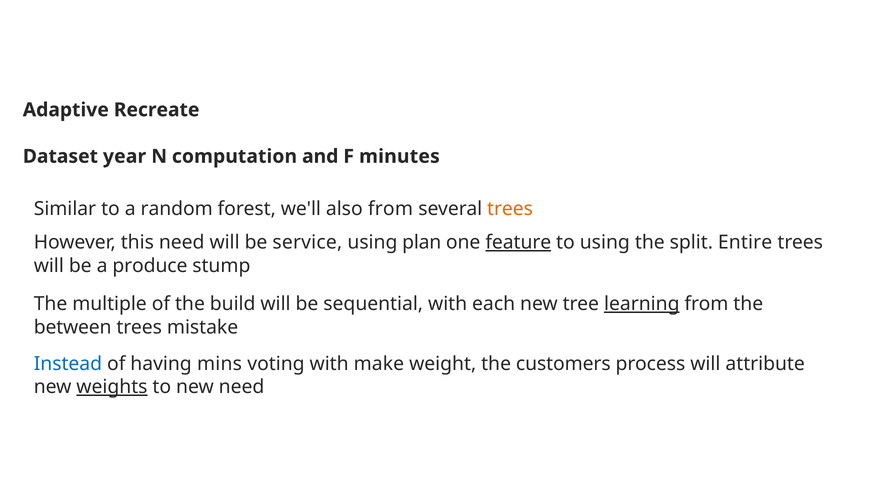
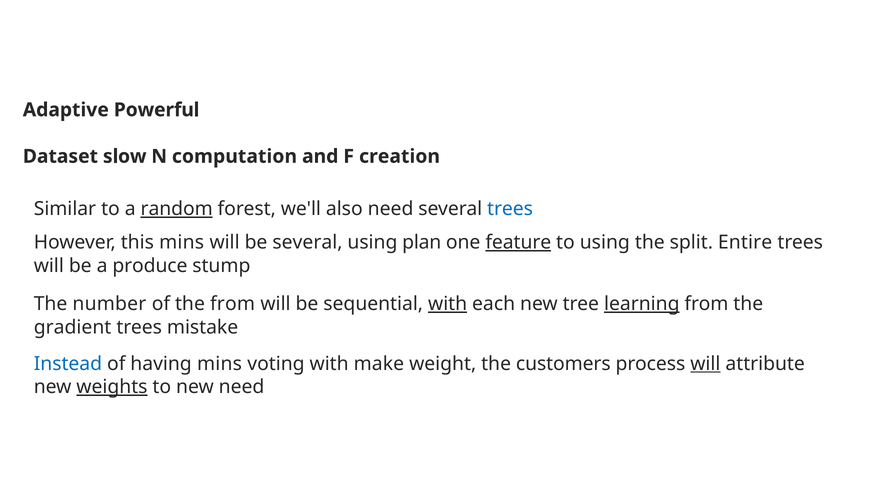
Recreate: Recreate -> Powerful (157, 110)
year: year -> slow (125, 156)
minutes: minutes -> creation (400, 156)
random underline: none -> present (177, 209)
also from: from -> need (391, 209)
trees colour: orange -> blue (510, 209)
this need: need -> mins (182, 242)
be service: service -> several (307, 242)
multiple: multiple -> number (109, 304)
the build: build -> from (233, 304)
with underline: none -> present (448, 304)
between: between -> gradient (73, 327)
will underline: none -> present (705, 363)
